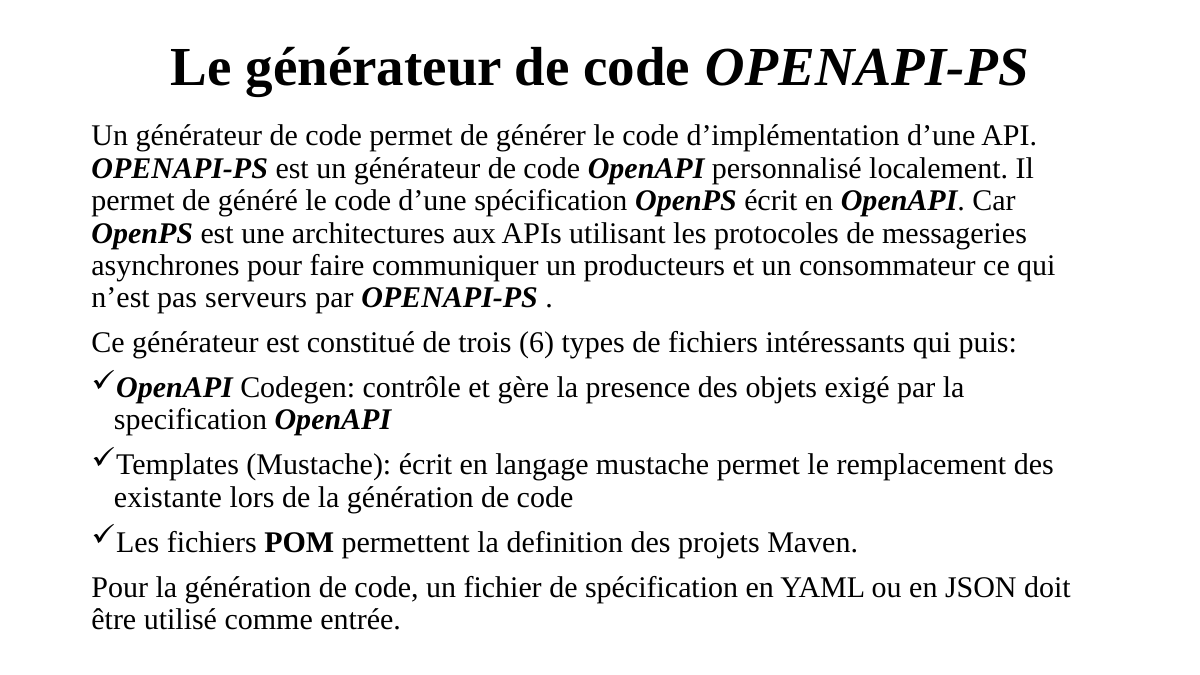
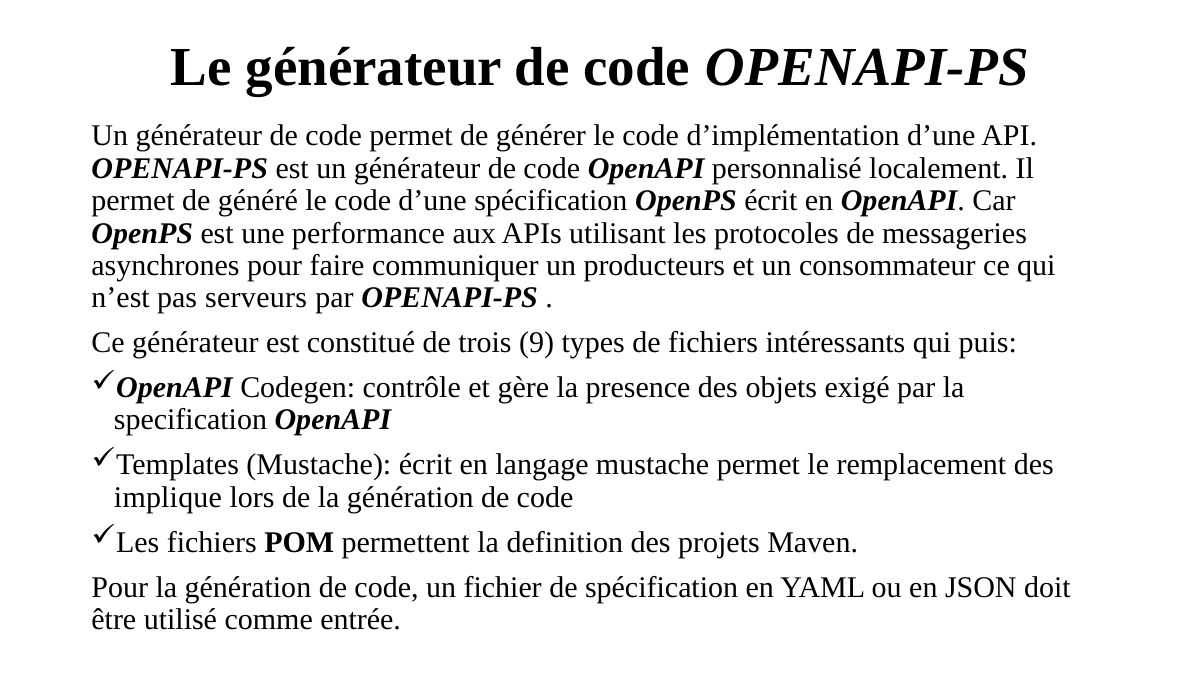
architectures: architectures -> performance (368, 233)
6: 6 -> 9 (537, 343)
existante: existante -> implique (168, 497)
